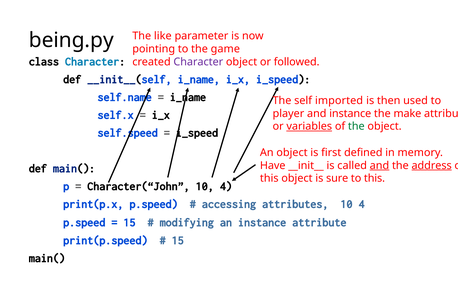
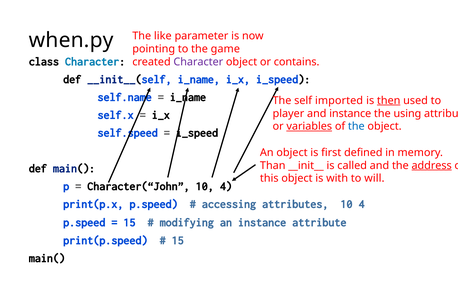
being.py: being.py -> when.py (71, 40)
followed: followed -> contains (297, 62)
then underline: none -> present (389, 101)
make: make -> using (407, 114)
the colour: green -> blue (356, 127)
Have: Have -> Than (273, 166)
and underline: present -> none (379, 166)
sure: sure -> with (337, 179)
to this: this -> will (374, 179)
